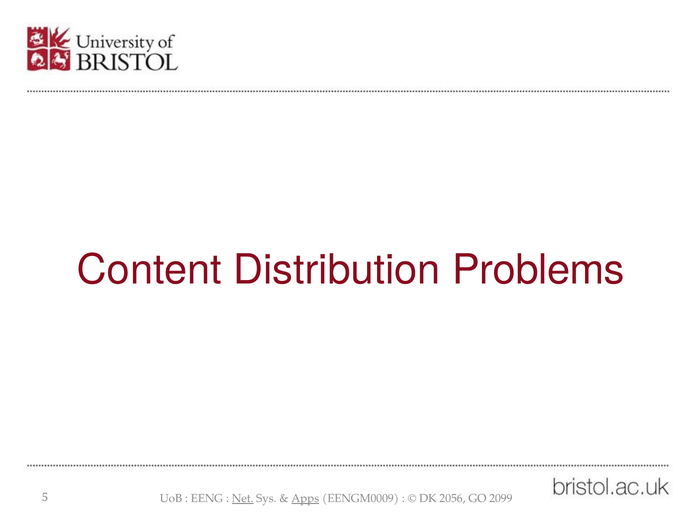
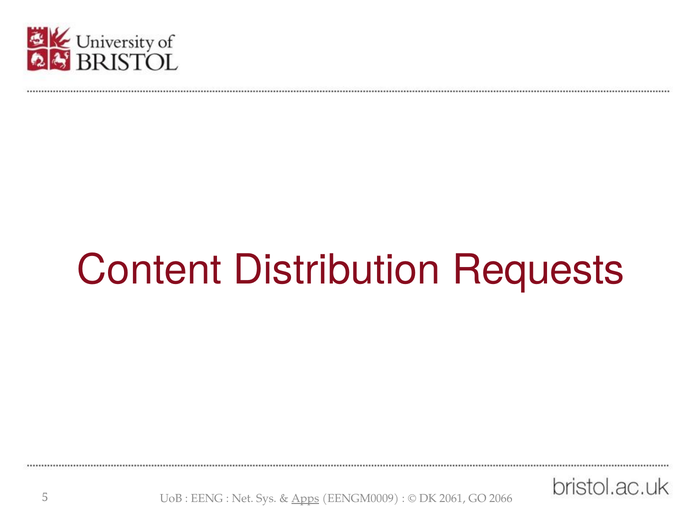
Problems: Problems -> Requests (538, 270)
Net underline: present -> none (243, 499)
2056: 2056 -> 2061 (453, 499)
2099: 2099 -> 2066 (501, 499)
